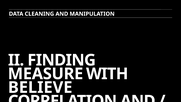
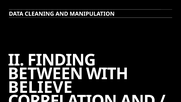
MEASURE: MEASURE -> BETWEEN (45, 74)
